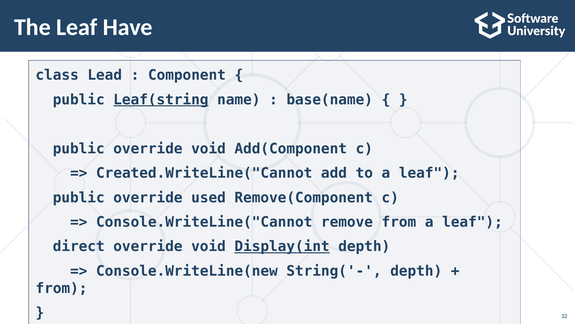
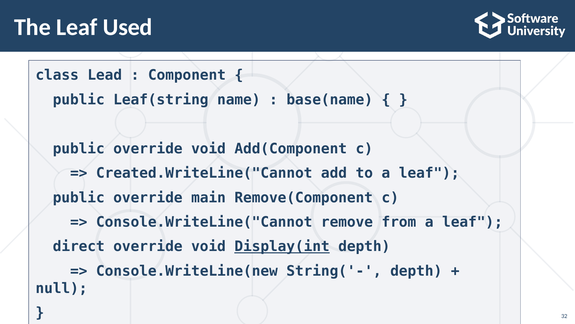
Have: Have -> Used (128, 27)
Leaf(string underline: present -> none (161, 99)
used: used -> main (209, 197)
from: from -> null (61, 288)
